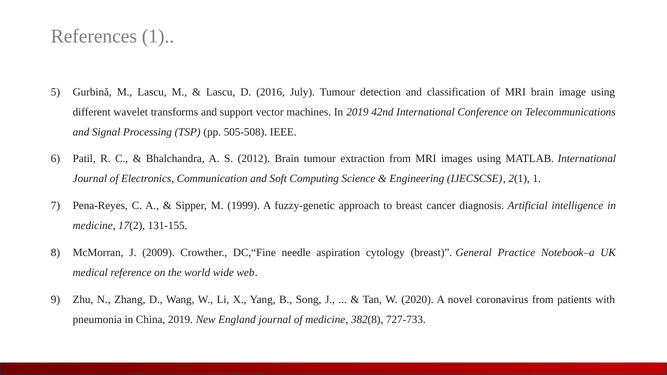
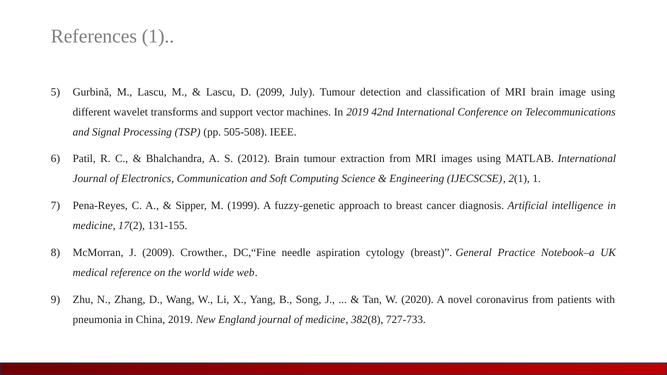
2016: 2016 -> 2099 (271, 92)
